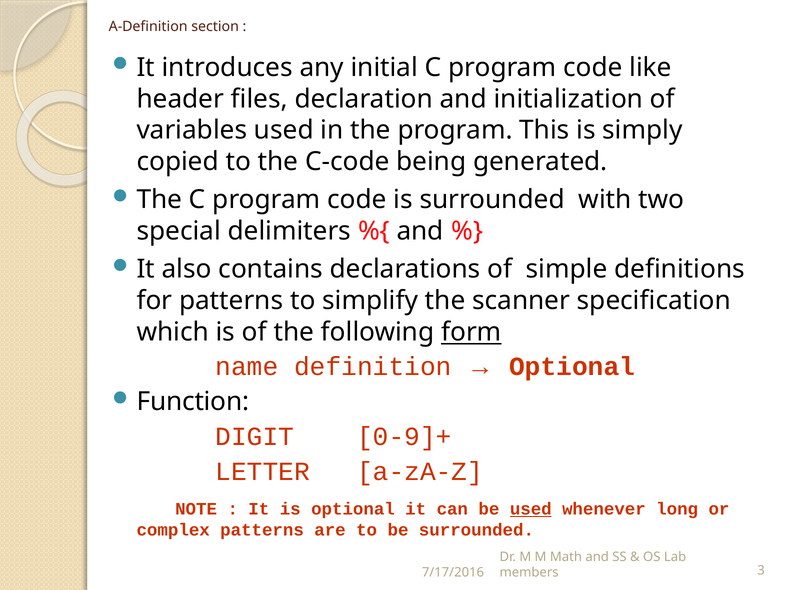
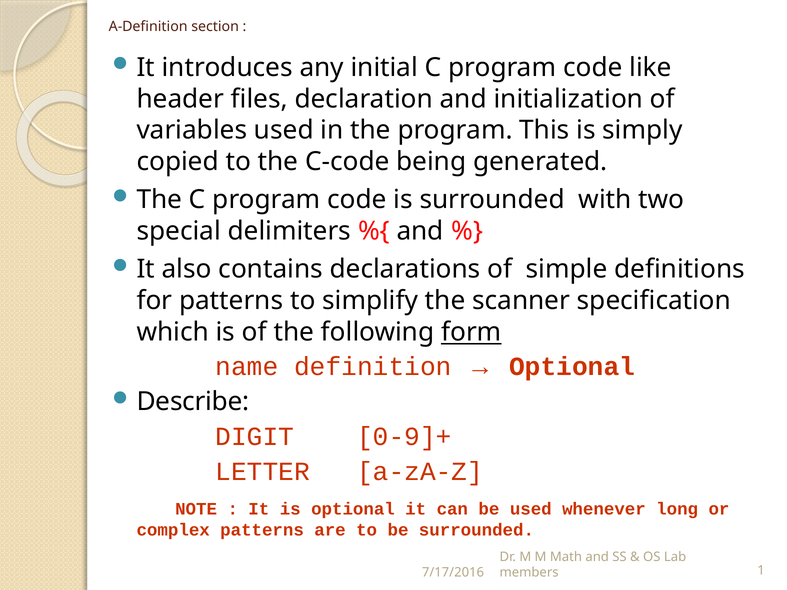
Function: Function -> Describe (193, 402)
used underline: present -> none (531, 509)
3: 3 -> 1 (761, 571)
